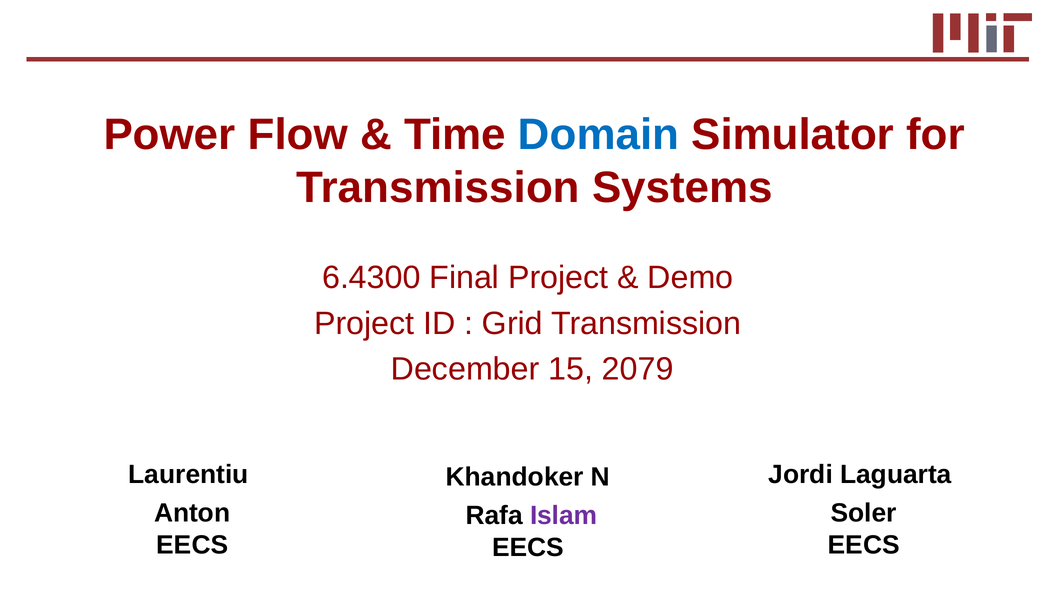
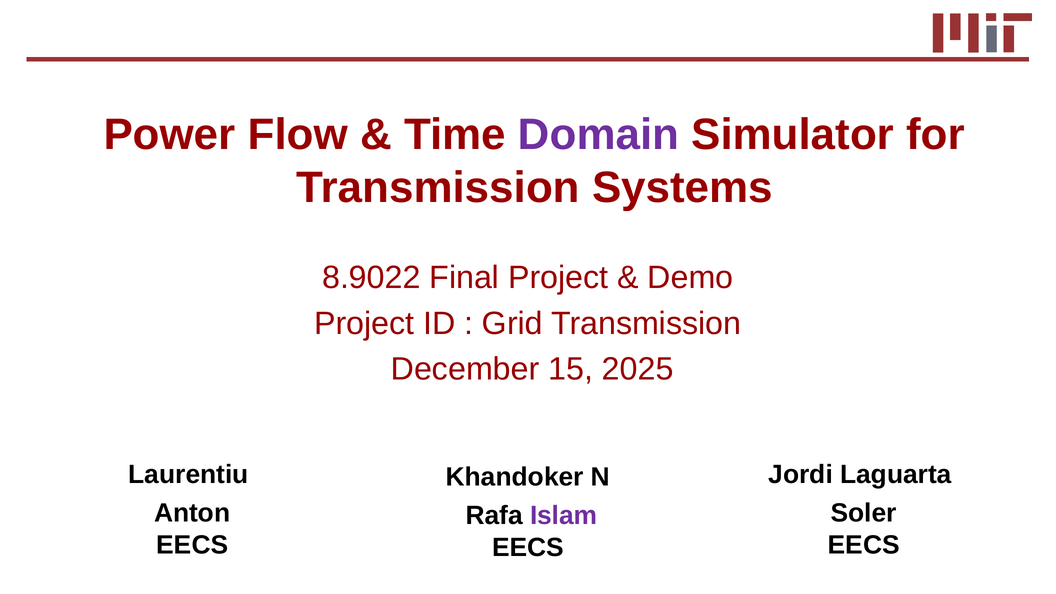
Domain colour: blue -> purple (599, 135)
6.4300: 6.4300 -> 8.9022 (371, 278)
2079: 2079 -> 2025 (638, 369)
